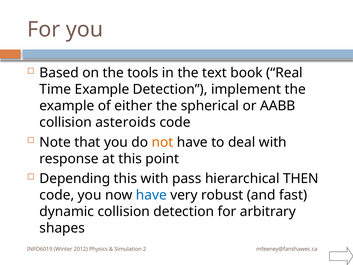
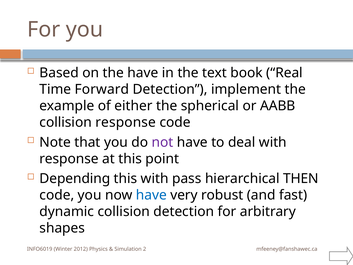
the tools: tools -> have (143, 73)
Time Example: Example -> Forward (102, 89)
collision asteroids: asteroids -> response (126, 122)
not colour: orange -> purple (162, 142)
